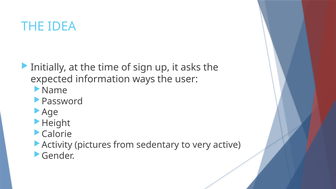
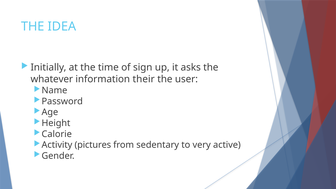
expected: expected -> whatever (52, 79)
ways: ways -> their (144, 79)
